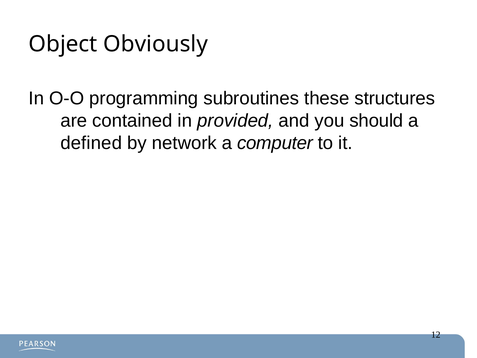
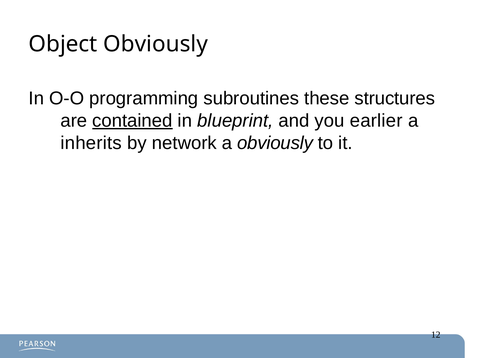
contained underline: none -> present (132, 121)
provided: provided -> blueprint (235, 121)
should: should -> earlier (376, 121)
defined: defined -> inherits (91, 143)
a computer: computer -> obviously (275, 143)
